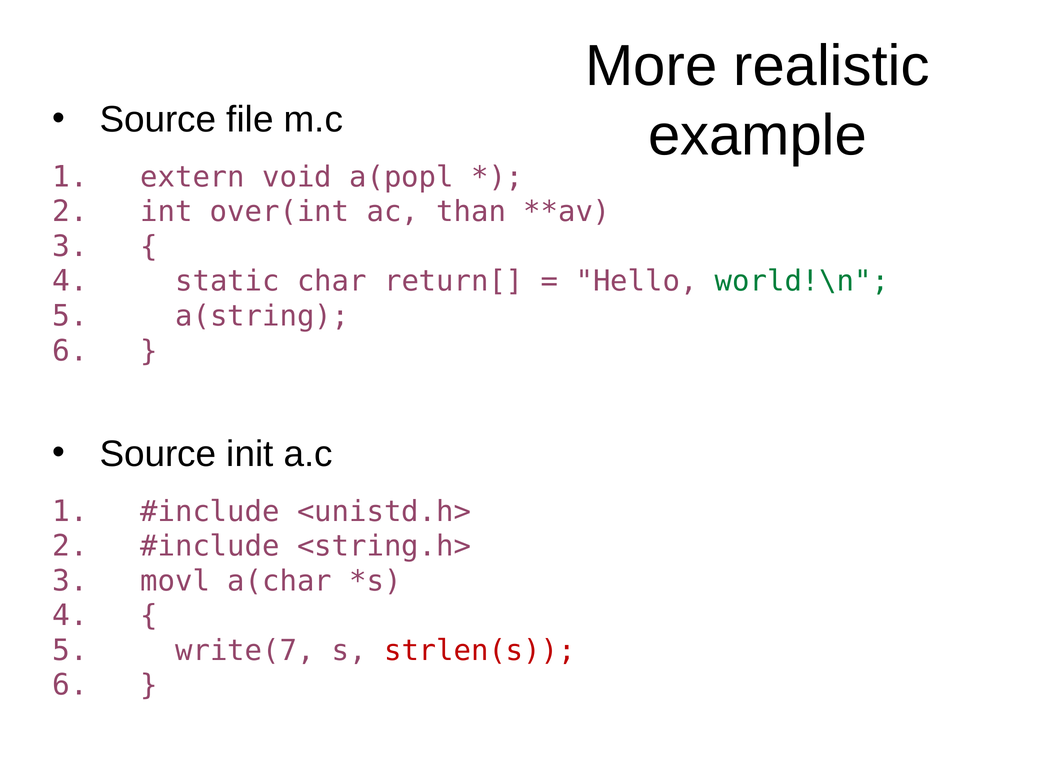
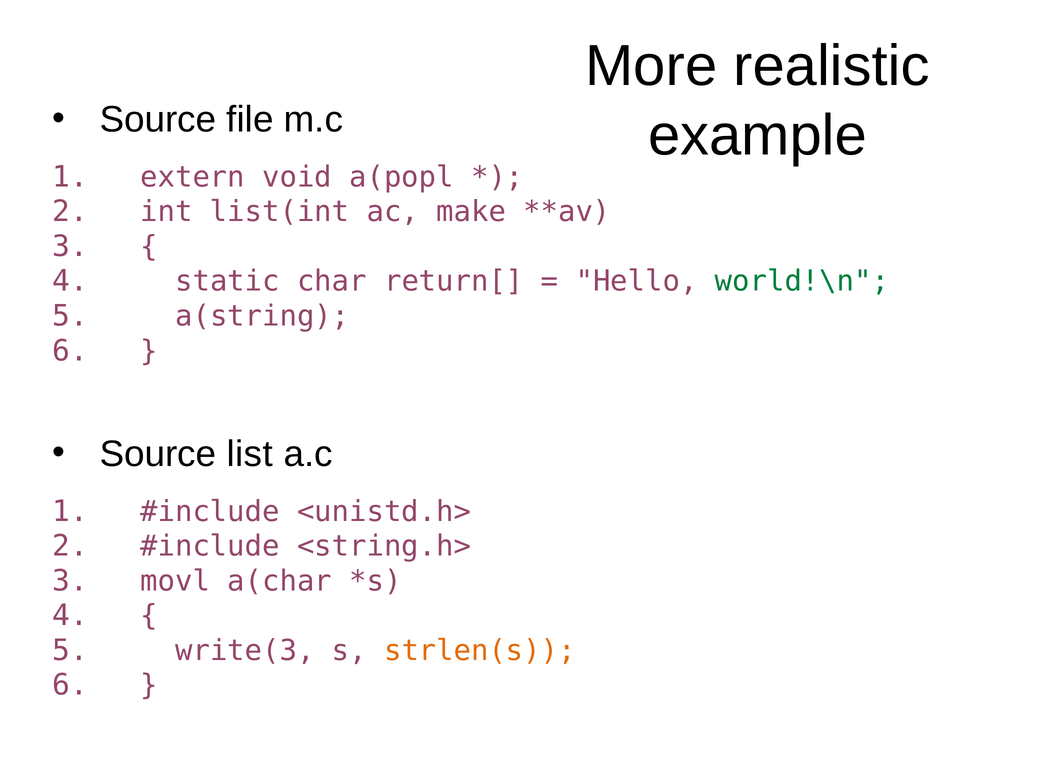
over(int: over(int -> list(int (280, 212)
than: than -> make (471, 212)
init: init -> list (250, 454)
write(7: write(7 -> write(3 (245, 651)
strlen(s colour: red -> orange (480, 651)
